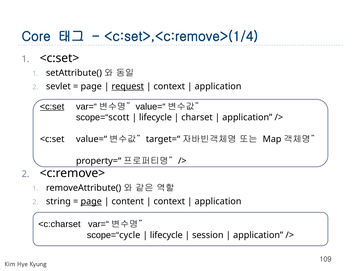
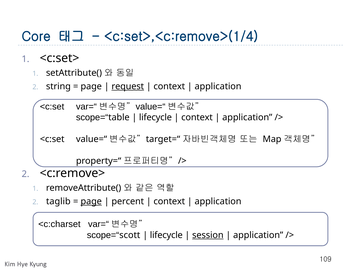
sevlet: sevlet -> string (58, 86)
<c:set underline: present -> none (52, 106)
scott: scott -> table (119, 117)
charset: charset -> context (197, 117)
string: string -> taglib (58, 201)
content: content -> percent (128, 201)
cycle: cycle -> scott (130, 235)
session underline: none -> present (208, 235)
